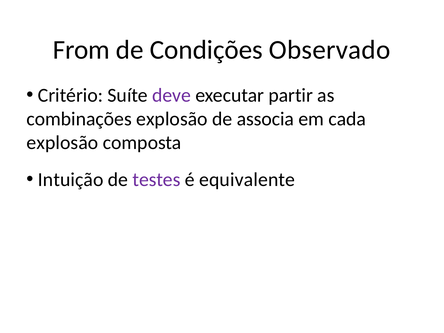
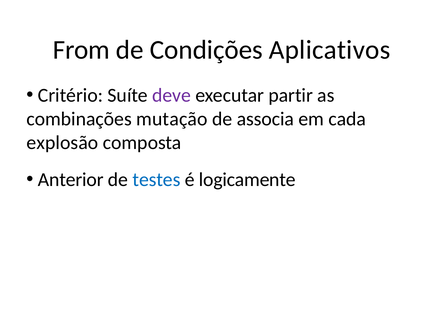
Observado: Observado -> Aplicativos (330, 50)
combinações explosão: explosão -> mutação (172, 119)
Intuição: Intuição -> Anterior (71, 180)
testes colour: purple -> blue (157, 180)
equivalente: equivalente -> logicamente (247, 180)
